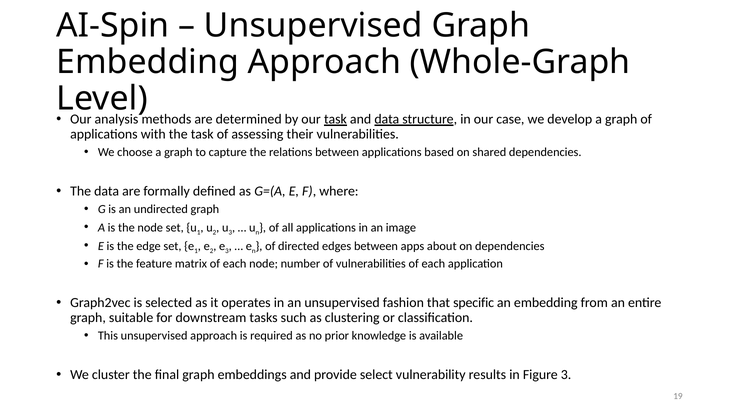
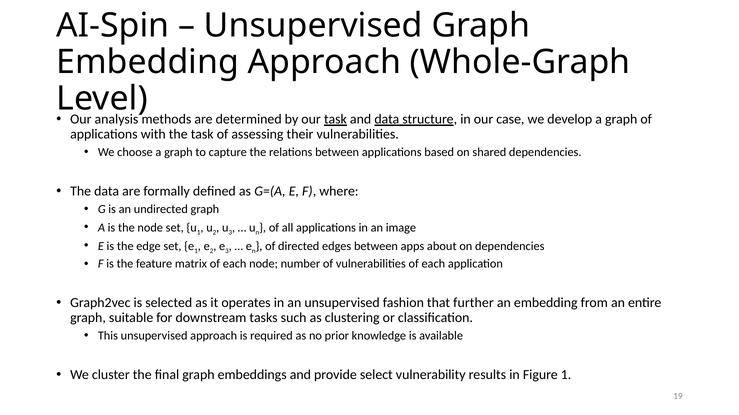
specific: specific -> further (473, 303)
Figure 3: 3 -> 1 (566, 375)
